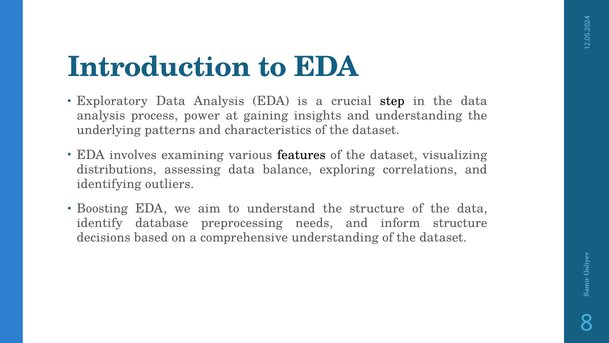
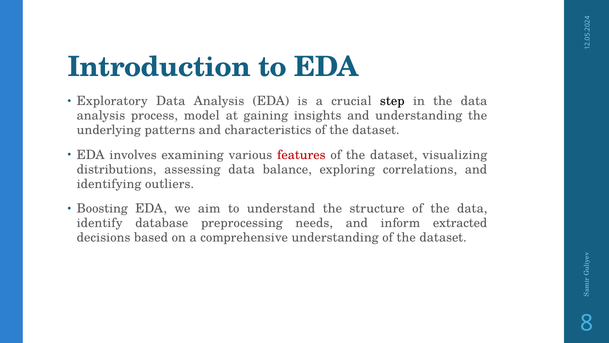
power: power -> model (202, 116)
features colour: black -> red (301, 155)
inform structure: structure -> extracted (460, 223)
